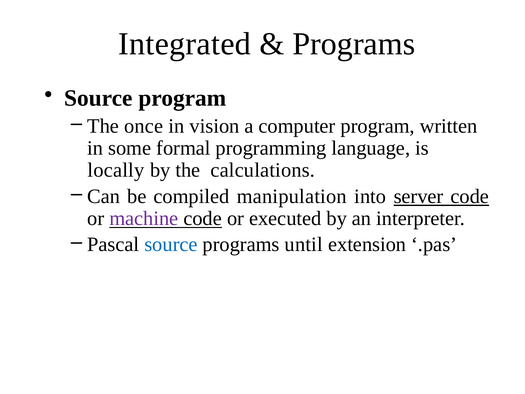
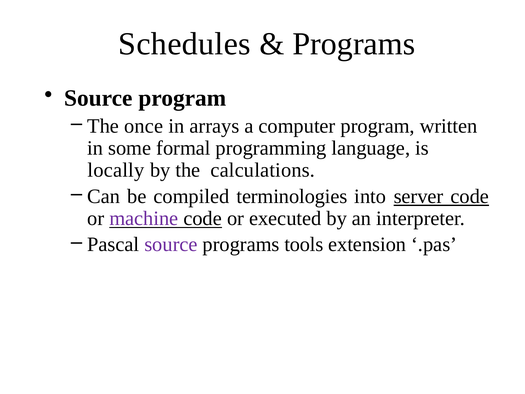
Integrated: Integrated -> Schedules (185, 44)
vision: vision -> arrays (215, 126)
manipulation: manipulation -> terminologies (292, 196)
source colour: blue -> purple (171, 244)
until: until -> tools (304, 244)
